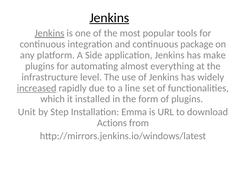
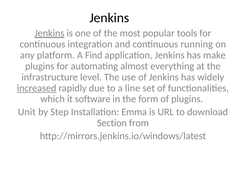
Jenkins underline: present -> none (109, 18)
package: package -> running (197, 44)
Side: Side -> Find (94, 55)
installed: installed -> software (93, 99)
Actions: Actions -> Section (112, 123)
